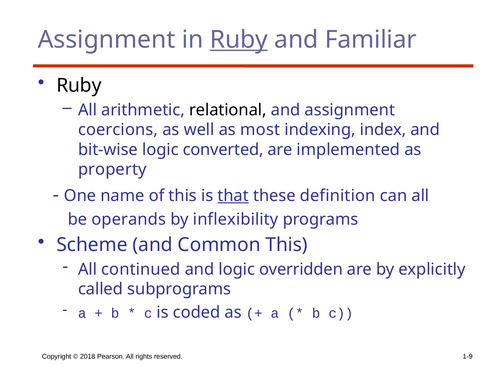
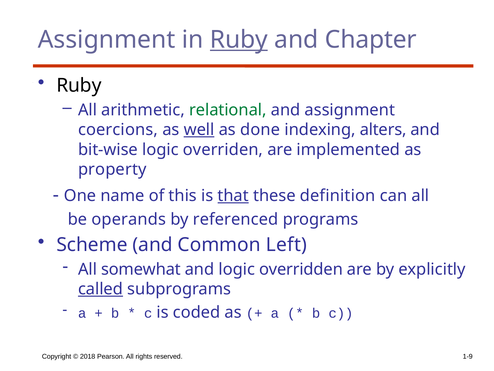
Familiar: Familiar -> Chapter (371, 40)
relational colour: black -> green (228, 110)
well underline: none -> present (199, 130)
most: most -> done (260, 130)
index: index -> alters (383, 130)
converted: converted -> overriden (223, 149)
inflexibility: inflexibility -> referenced (236, 219)
Common This: This -> Left (286, 245)
continued: continued -> somewhat (141, 269)
called underline: none -> present (101, 289)
